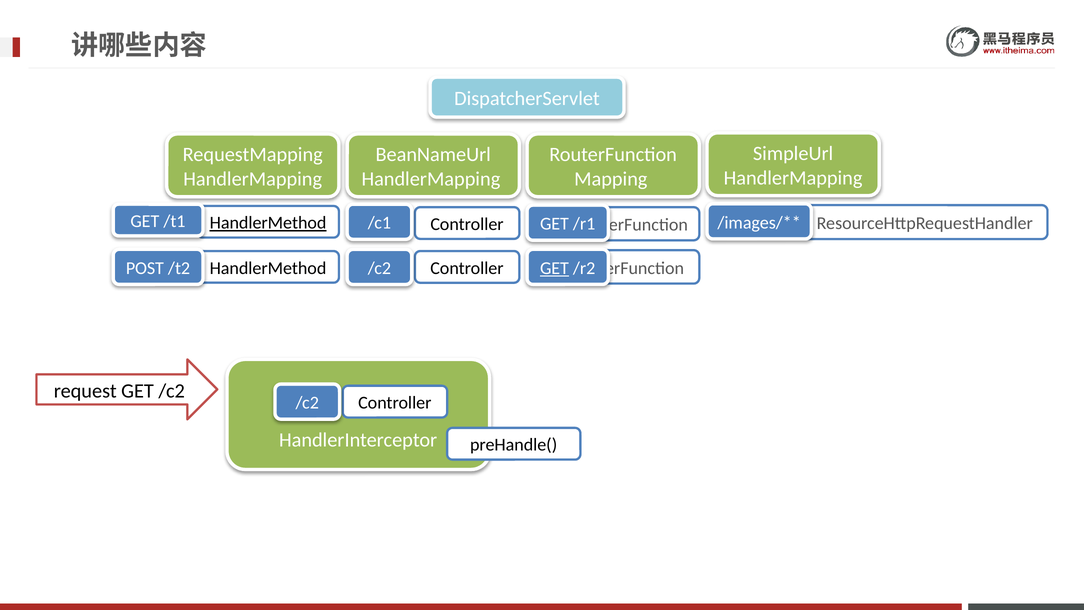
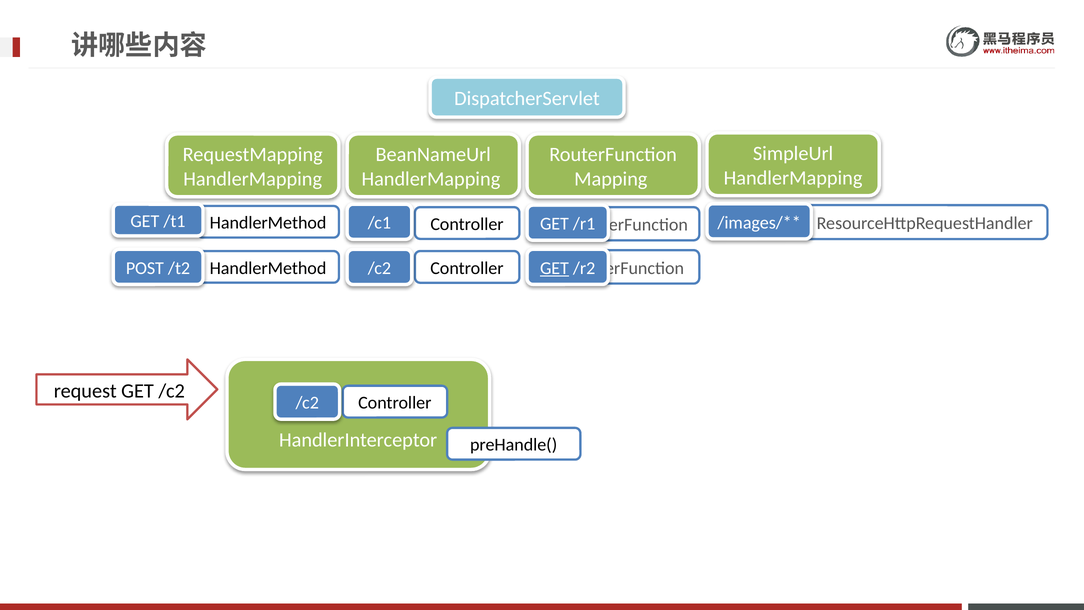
HandlerMethod underline: present -> none (268, 223)
